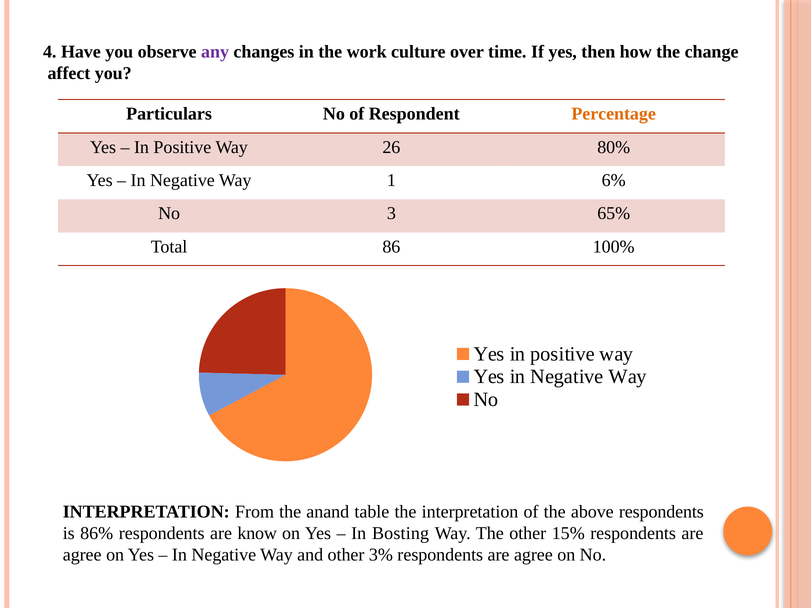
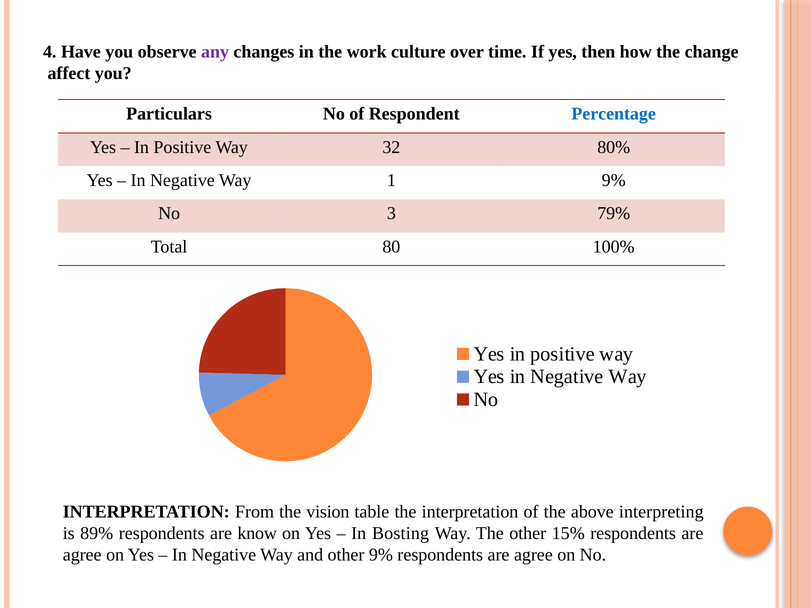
Percentage colour: orange -> blue (614, 114)
26: 26 -> 32 (391, 147)
1 6%: 6% -> 9% (614, 180)
65%: 65% -> 79% (614, 214)
86: 86 -> 80 (391, 247)
anand: anand -> vision (328, 512)
above respondents: respondents -> interpreting (661, 512)
86%: 86% -> 89% (97, 533)
other 3%: 3% -> 9% (381, 555)
